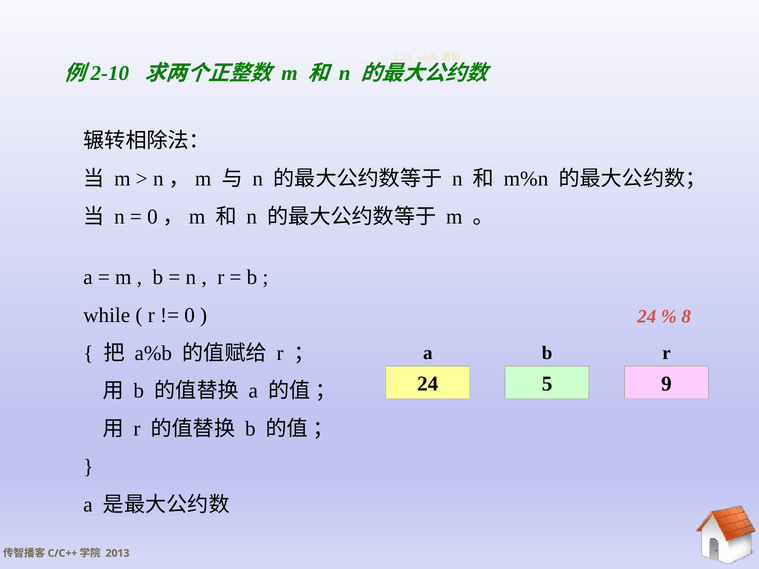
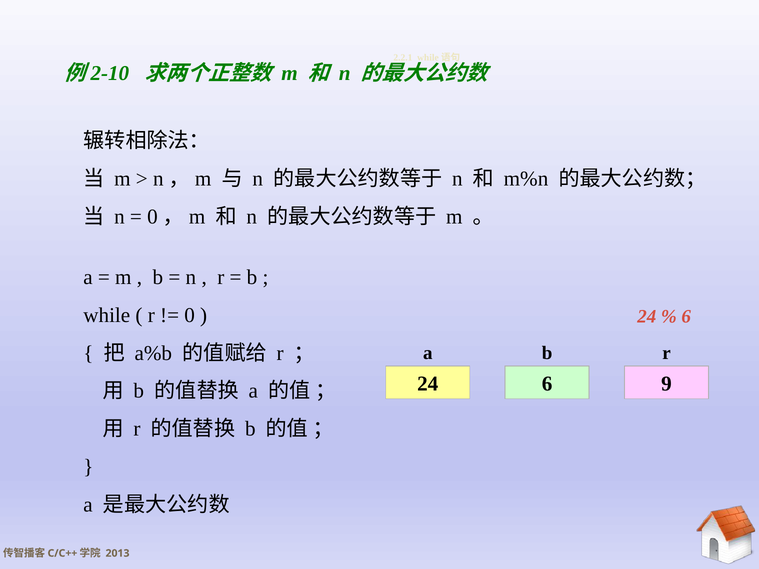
8: 8 -> 6 (686, 317)
24 5: 5 -> 6 (547, 384)
